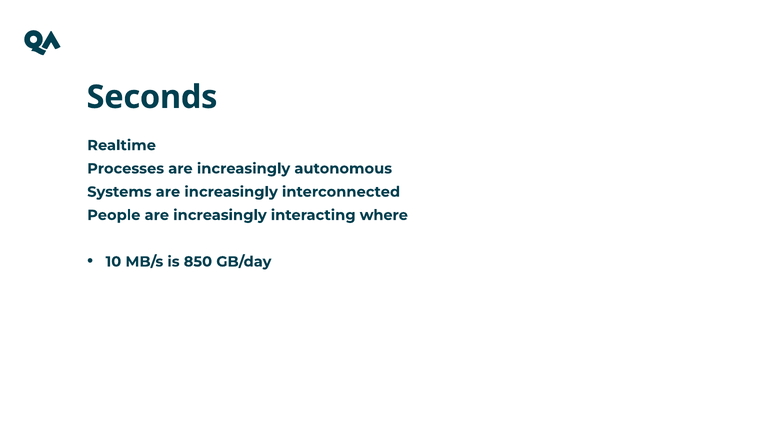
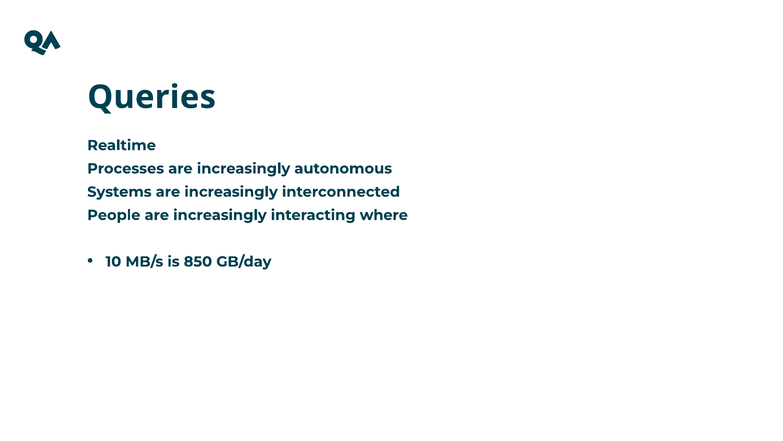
Seconds: Seconds -> Queries (152, 97)
